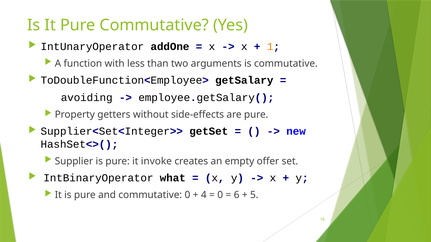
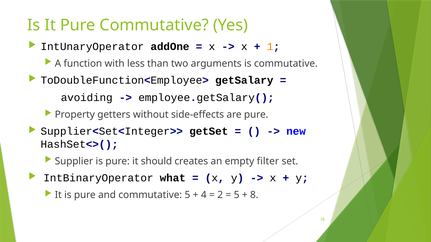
invoke: invoke -> should (156, 161)
offer: offer -> filter (268, 161)
commutative 0: 0 -> 5 (187, 195)
0: 0 -> 2 (220, 195)
6: 6 -> 5 (237, 195)
5: 5 -> 8 (254, 195)
